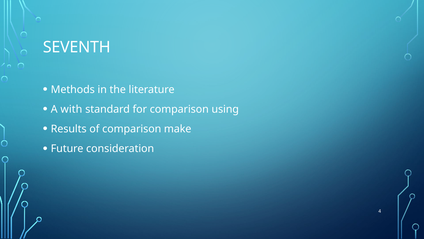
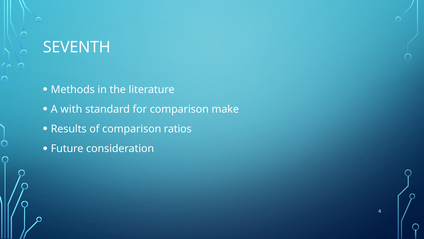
using: using -> make (225, 109)
make: make -> ratios (178, 129)
